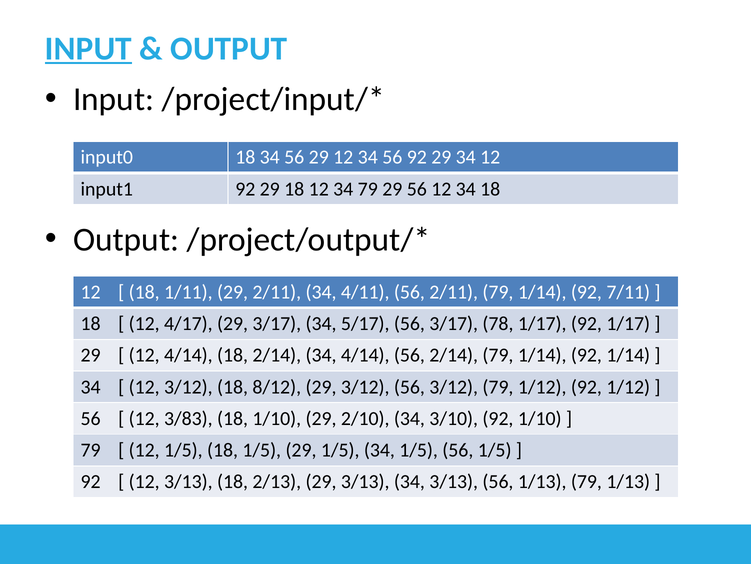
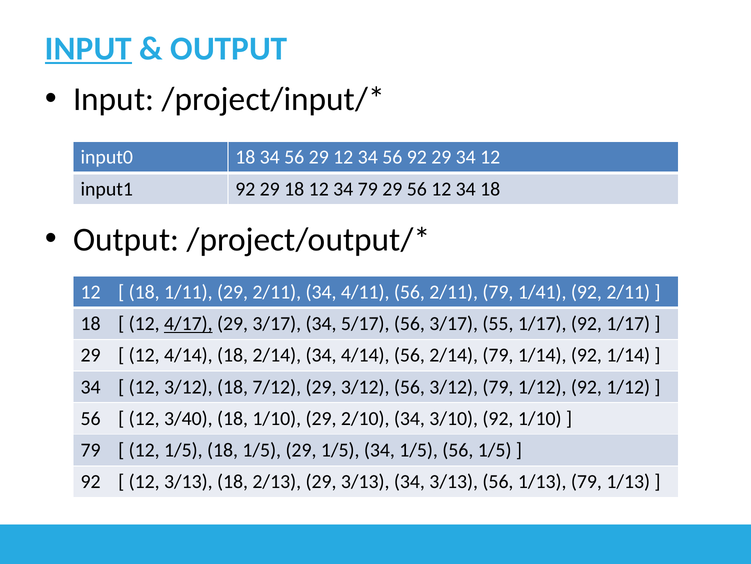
2/11 79 1/14: 1/14 -> 1/41 (542, 292)
92 7/11: 7/11 -> 2/11 (628, 292)
4/17 underline: none -> present (188, 323)
78: 78 -> 55 (498, 323)
8/12: 8/12 -> 7/12 (277, 387)
3/83: 3/83 -> 3/40 (188, 418)
